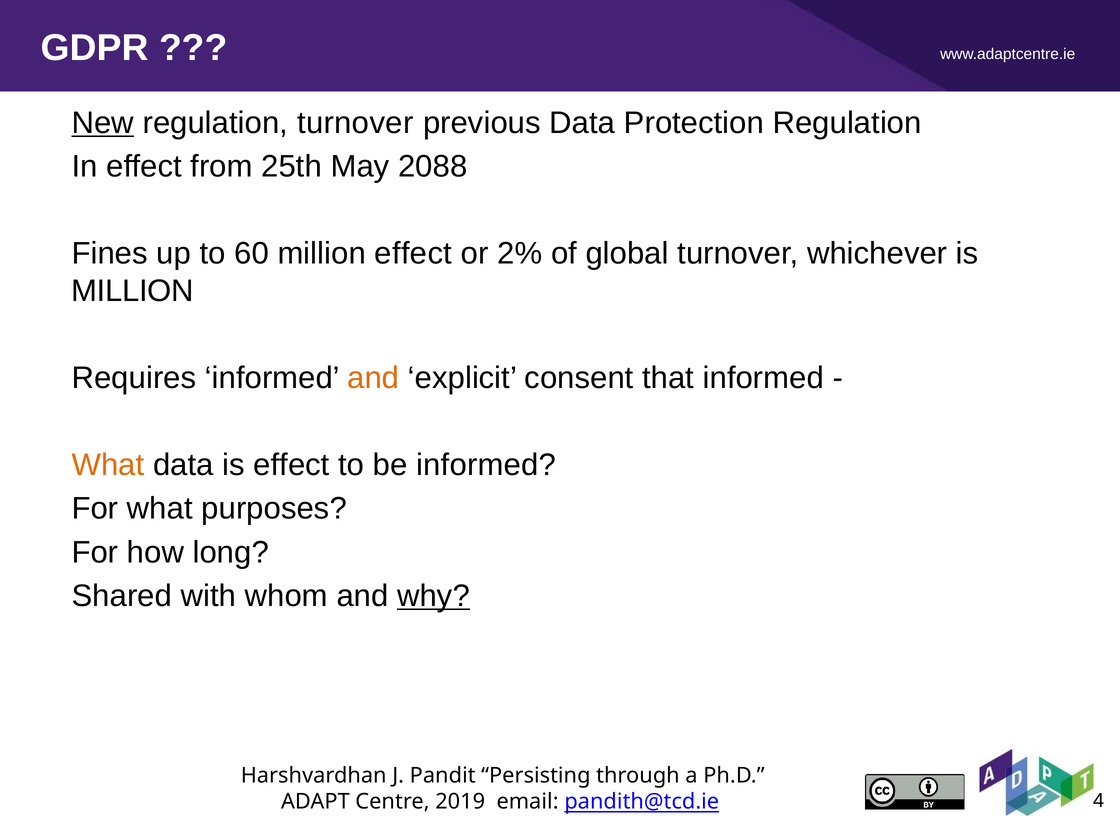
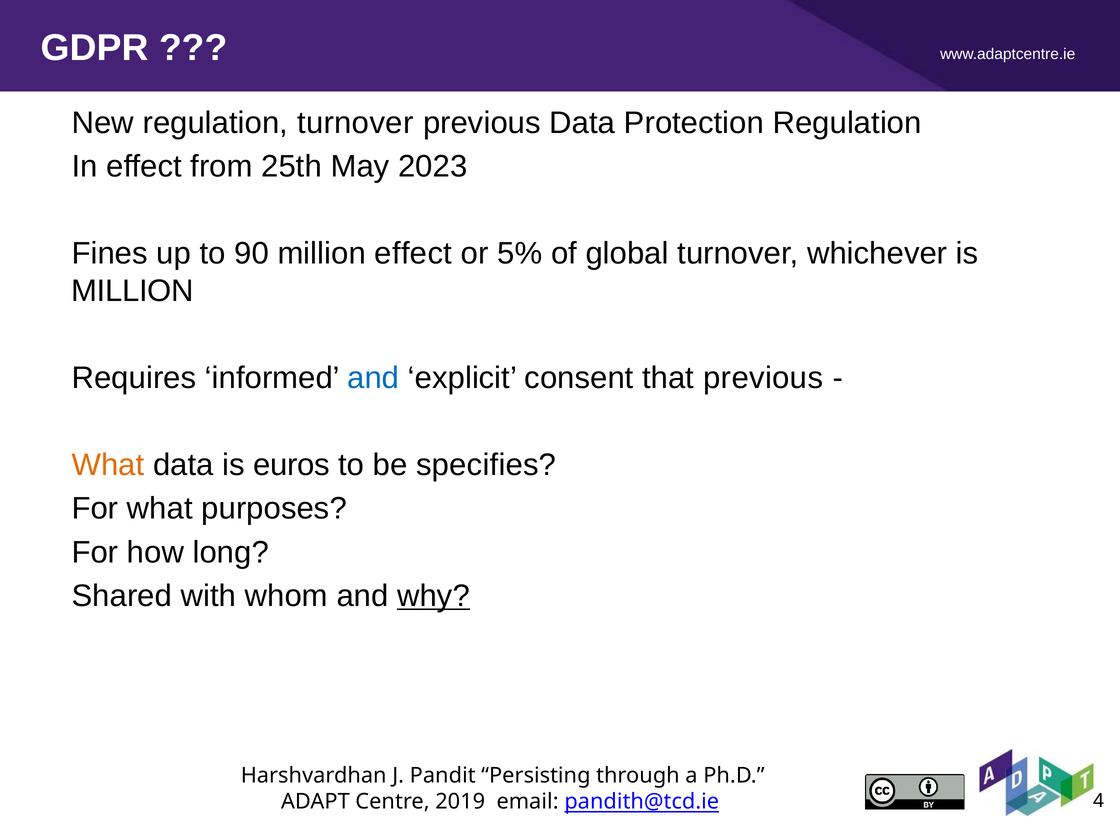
New underline: present -> none (103, 123)
2088: 2088 -> 2023 (433, 166)
60: 60 -> 90 (252, 254)
2%: 2% -> 5% (520, 254)
and colour: orange -> blue (373, 378)
that informed: informed -> previous (763, 378)
is effect: effect -> euros (292, 465)
be informed: informed -> specifies (486, 465)
